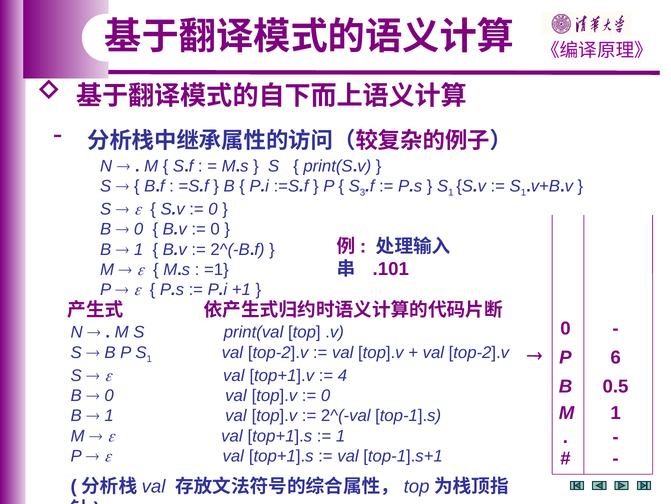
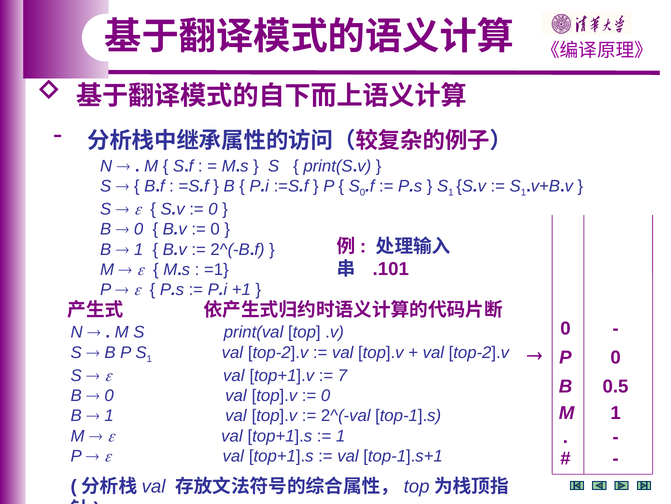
S 3: 3 -> 0 (363, 192)
P 6: 6 -> 0 (616, 357)
4: 4 -> 7 (343, 375)
